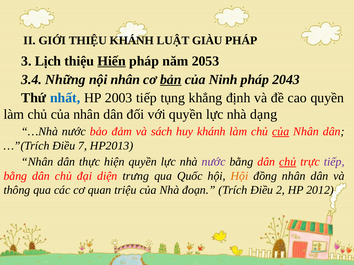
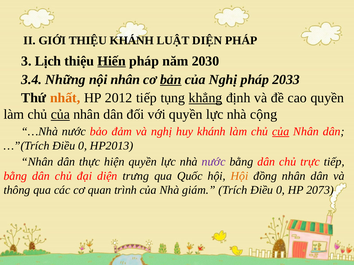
LUẬT GIÀU: GIÀU -> DIỆN (207, 41)
2053: 2053 -> 2030 (206, 61)
của Ninh: Ninh -> Nghị (223, 80)
2043: 2043 -> 2033 (286, 80)
nhất colour: blue -> orange (65, 98)
2003: 2003 -> 2012 (119, 98)
khẳng underline: none -> present (205, 98)
của underline: none -> present (60, 115)
dạng: dạng -> cộng (264, 115)
và sách: sách -> nghị (162, 132)
7: 7 -> 0 (83, 146)
chủ underline: present -> none (288, 162)
tiếp colour: purple -> black (334, 162)
triệu: triệu -> trình (126, 190)
đoạn: đoạn -> giám (199, 190)
Trích Điều 2: 2 -> 0 (281, 190)
2012: 2012 -> 2073 (320, 190)
